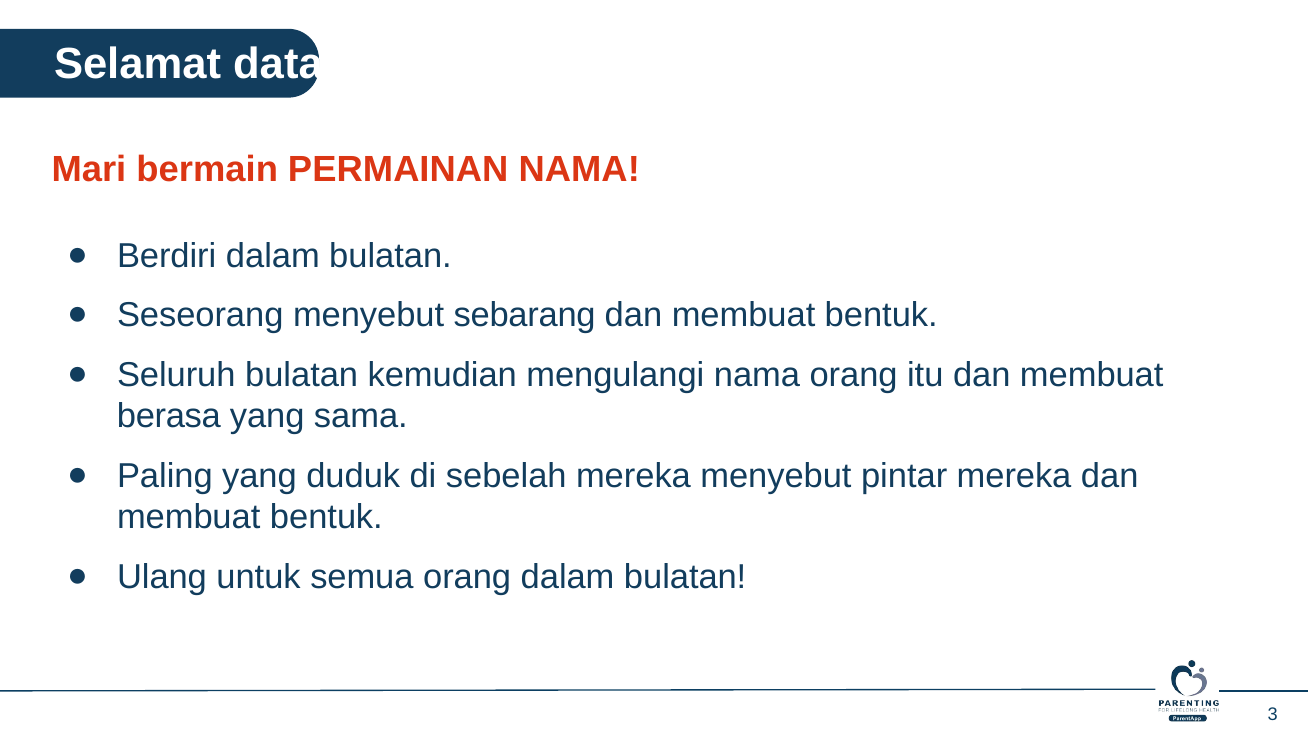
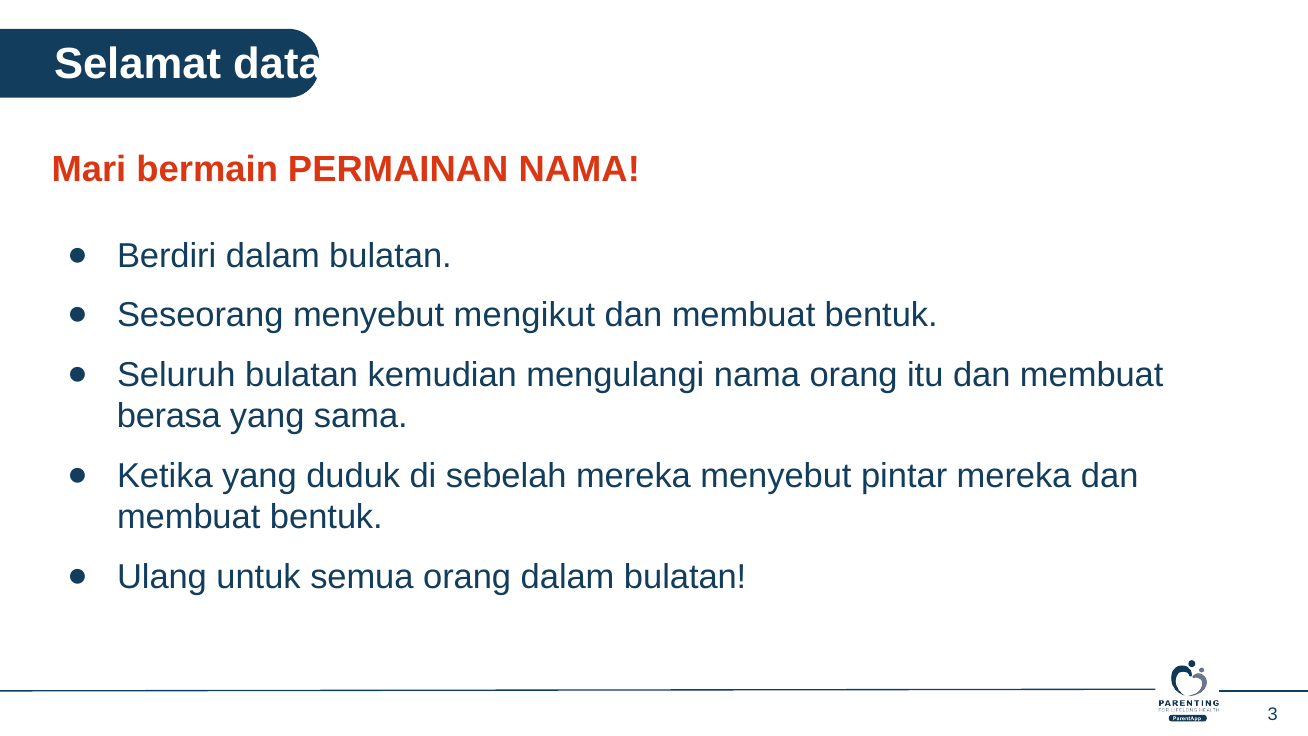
sebarang: sebarang -> mengikut (524, 315)
Paling: Paling -> Ketika (165, 476)
